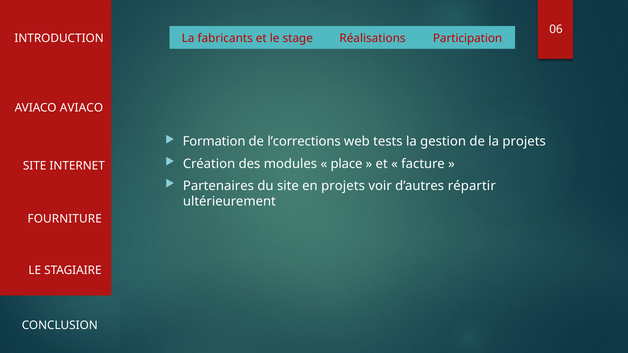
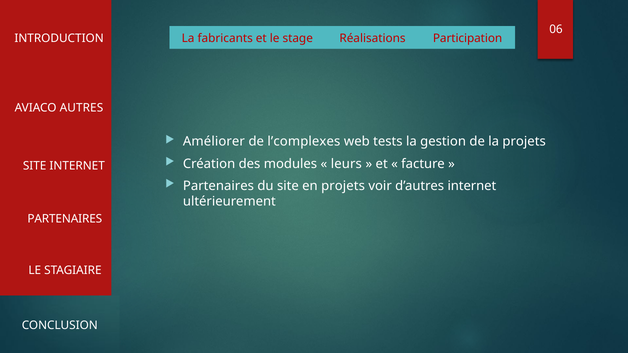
AVIACO AVIACO: AVIACO -> AUTRES (81, 108)
Formation: Formation -> Améliorer (214, 142)
l’corrections: l’corrections -> l’complexes (304, 142)
place: place -> leurs (346, 164)
d’autres répartir: répartir -> internet (472, 186)
FOURNITURE: FOURNITURE -> PARTENAIRES (65, 219)
